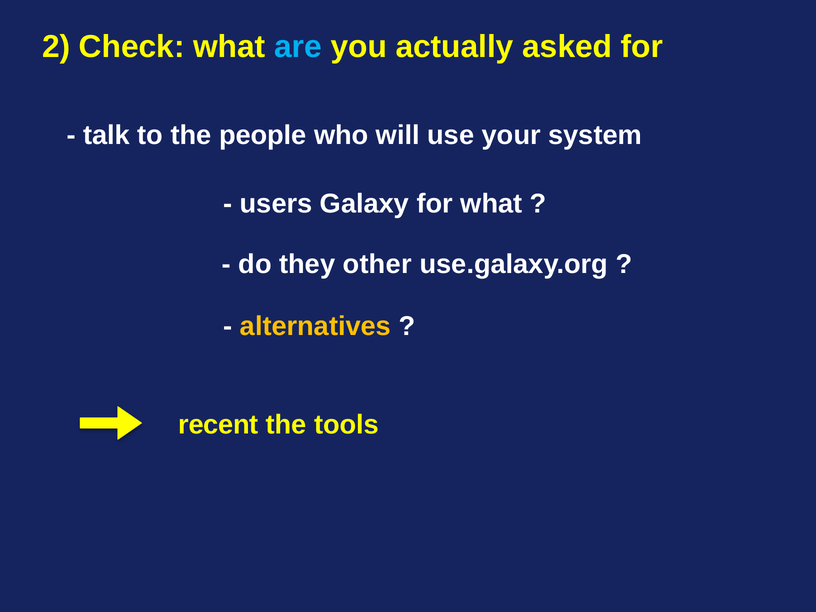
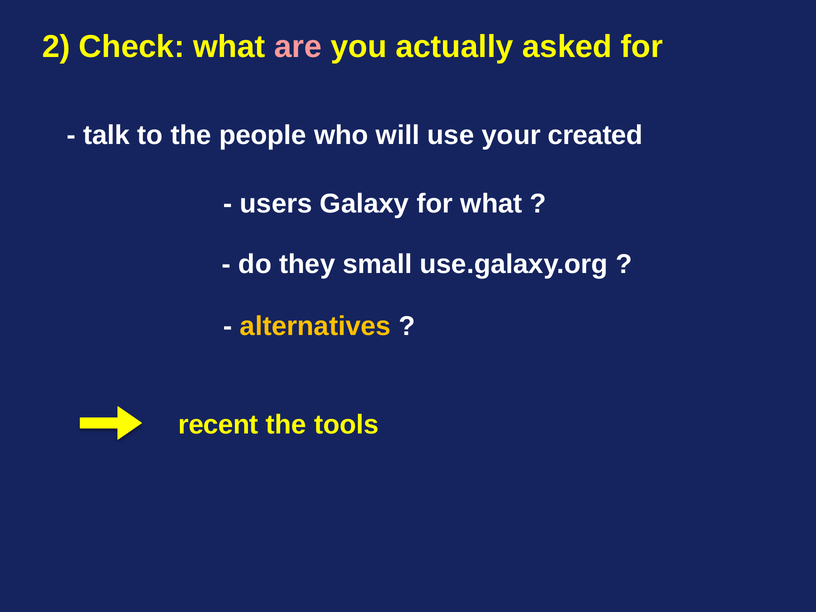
are colour: light blue -> pink (298, 47)
system: system -> created (595, 135)
other: other -> small (377, 264)
